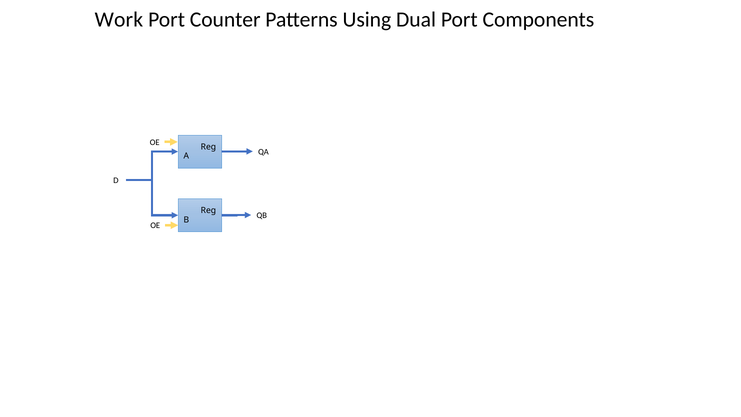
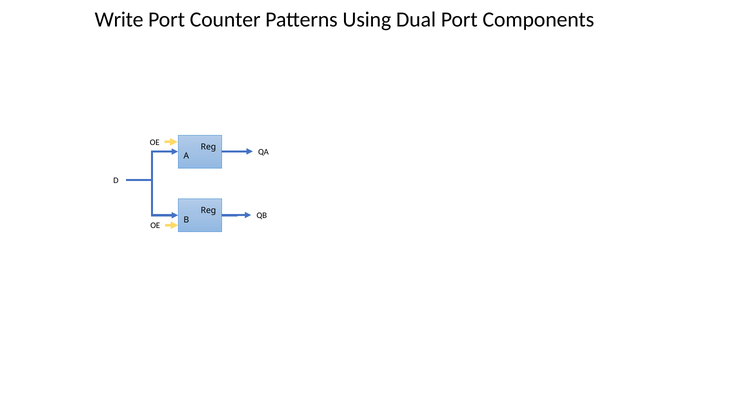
Work: Work -> Write (119, 20)
